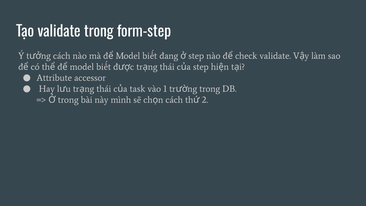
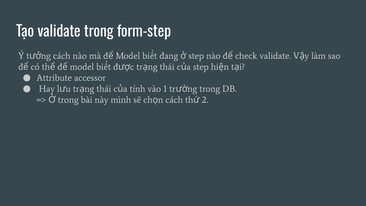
task: task -> tính (137, 89)
